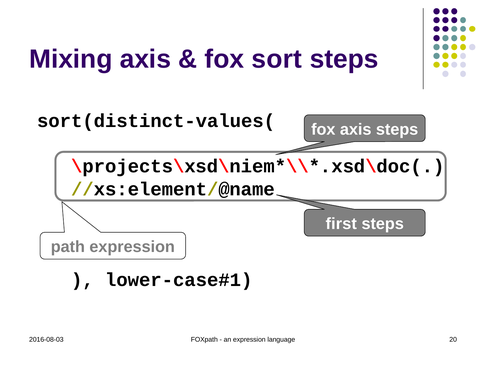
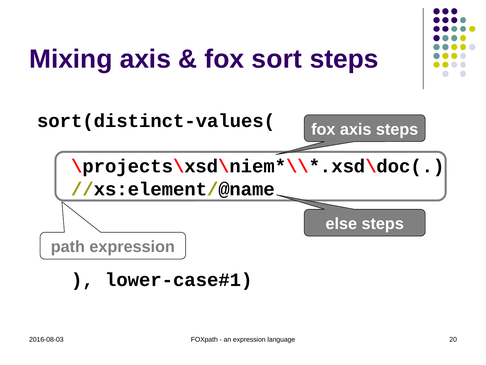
first: first -> else (341, 224)
